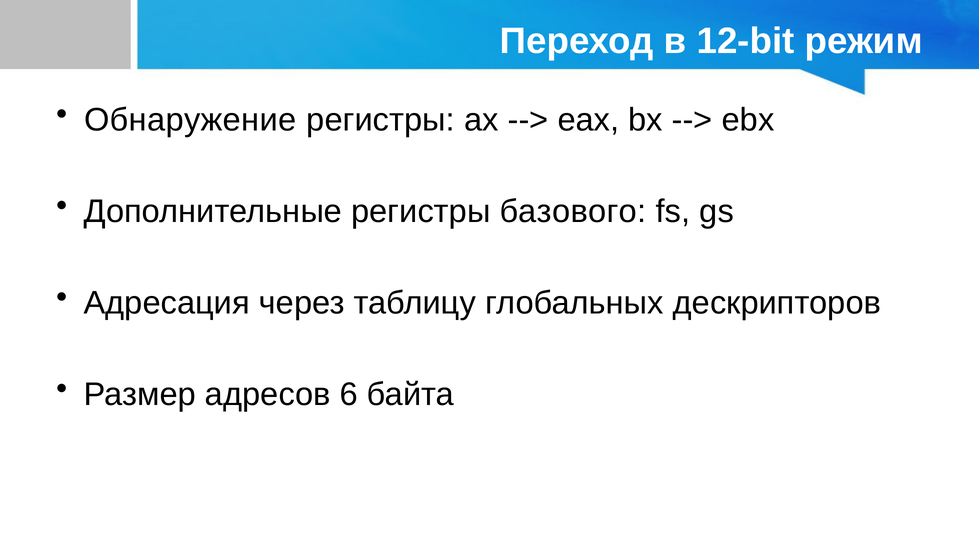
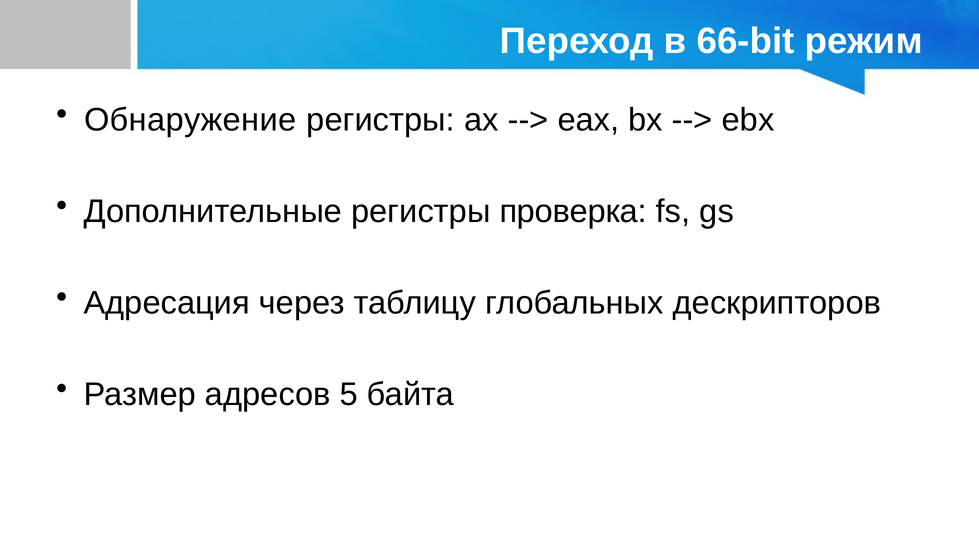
12-bit: 12-bit -> 66-bit (746, 41)
базового: базового -> проверка (573, 211)
6: 6 -> 5 (349, 394)
